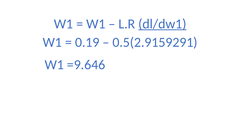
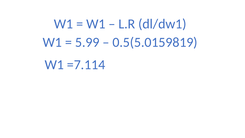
dl/dw1 underline: present -> none (162, 24)
0.19: 0.19 -> 5.99 (87, 42)
0.5(2.9159291: 0.5(2.9159291 -> 0.5(5.0159819 (155, 42)
=9.646: =9.646 -> =7.114 (86, 65)
